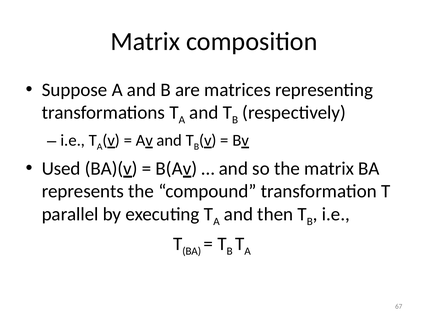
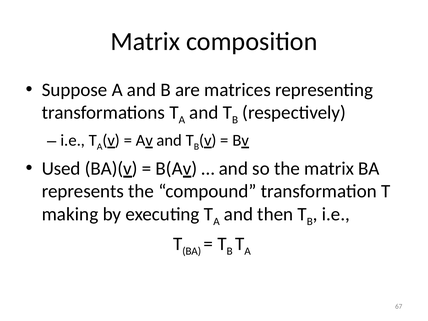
parallel: parallel -> making (70, 214)
